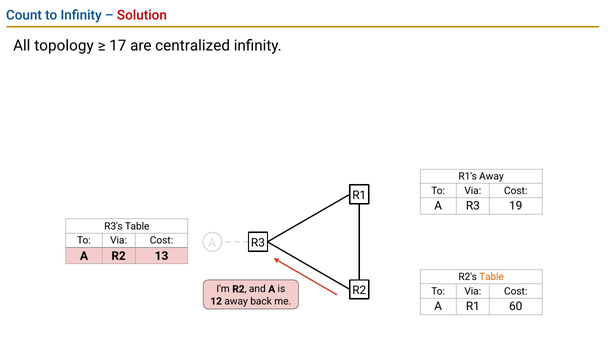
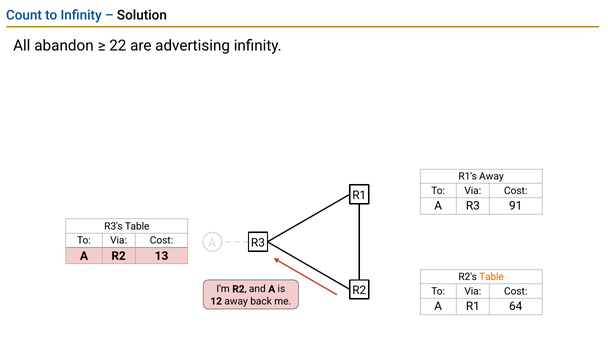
Solution colour: red -> black (142, 15)
topology: topology -> abandon (64, 46)
17: 17 -> 22 (118, 46)
centralized: centralized -> advertising (193, 46)
19: 19 -> 91 (516, 206)
60: 60 -> 64 (516, 307)
